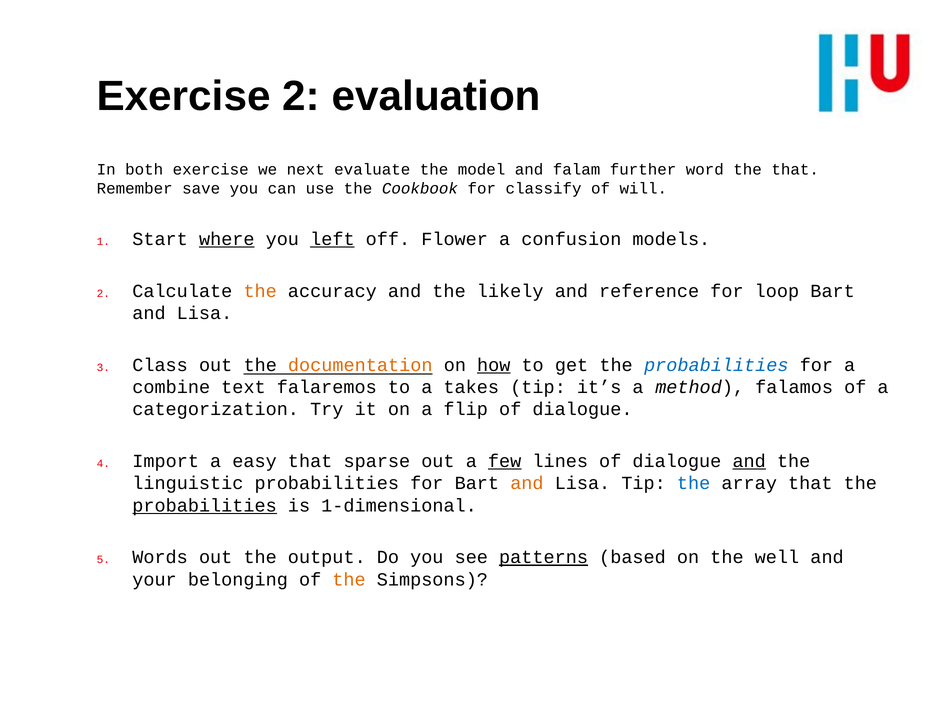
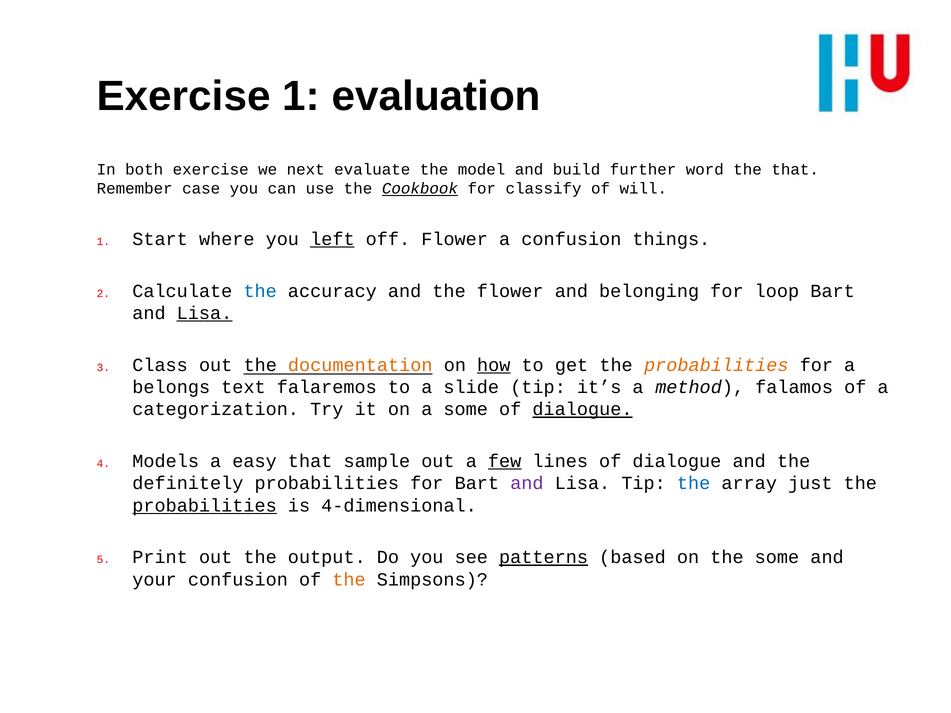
Exercise 2: 2 -> 1 (301, 96)
falam: falam -> build (577, 170)
save: save -> case (201, 189)
Cookbook underline: none -> present (420, 189)
where underline: present -> none (227, 239)
models: models -> things (671, 239)
the colour: orange -> blue (260, 291)
the likely: likely -> flower (510, 291)
reference: reference -> belonging (649, 291)
Lisa underline: none -> present (204, 313)
probabilities colour: blue -> orange (716, 365)
combine: combine -> belongs (171, 387)
takes: takes -> slide (471, 387)
a flip: flip -> some (466, 409)
dialogue underline: none -> present (582, 409)
Import: Import -> Models (166, 461)
sparse: sparse -> sample (377, 461)
and underline: present -> none (749, 461)
linguistic: linguistic -> definitely (188, 483)
and colour: orange -> purple (527, 483)
array that: that -> just (810, 483)
1-dimensional: 1-dimensional -> 4-dimensional (399, 506)
Words: Words -> Print (160, 557)
the well: well -> some (777, 557)
your belonging: belonging -> confusion (238, 580)
